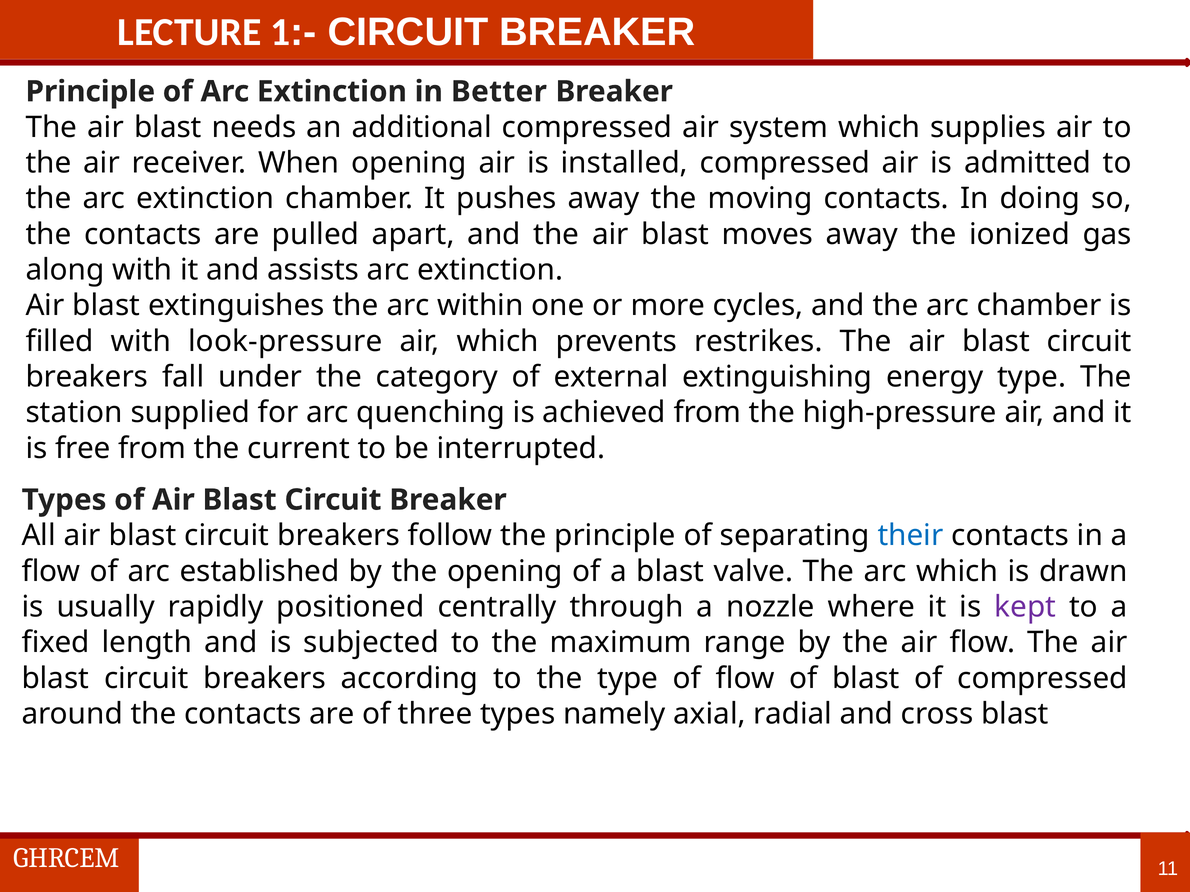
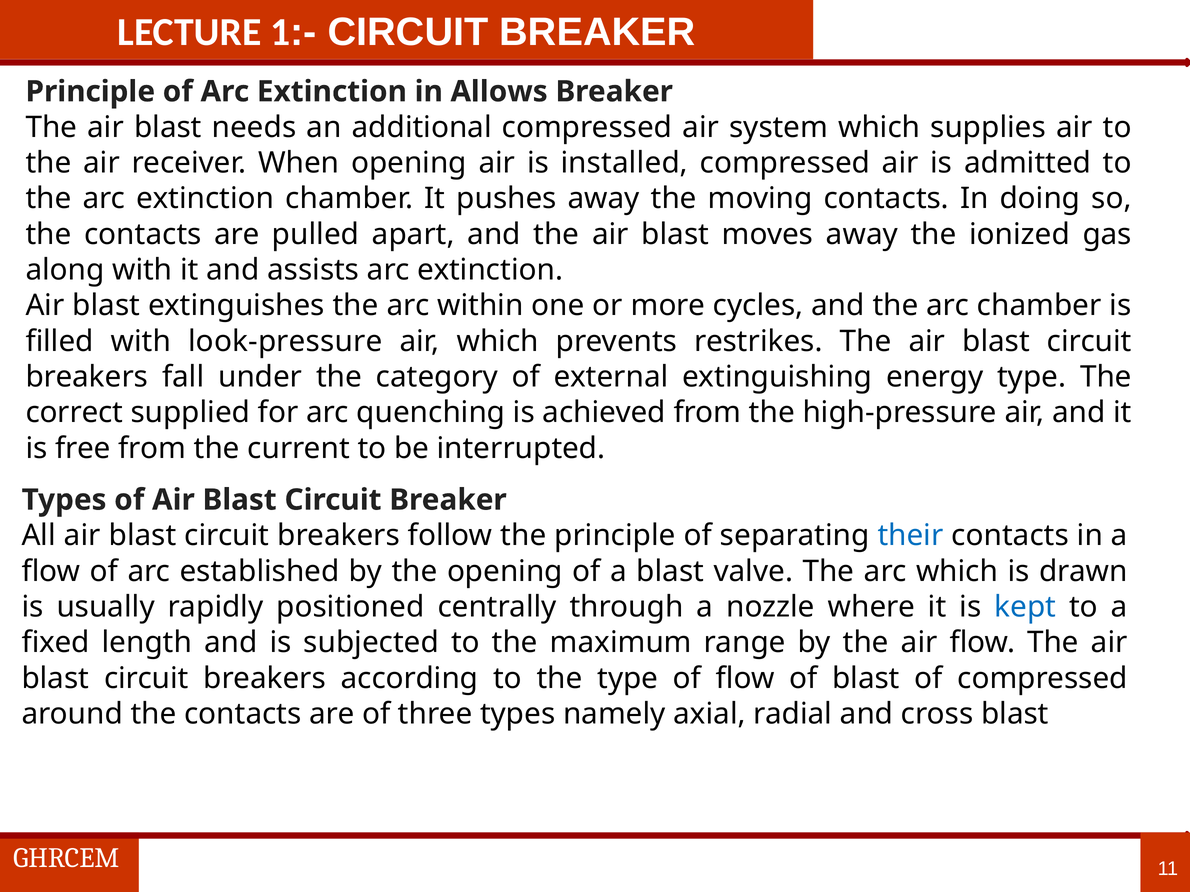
Better: Better -> Allows (499, 92)
station: station -> correct (74, 413)
kept colour: purple -> blue (1025, 607)
